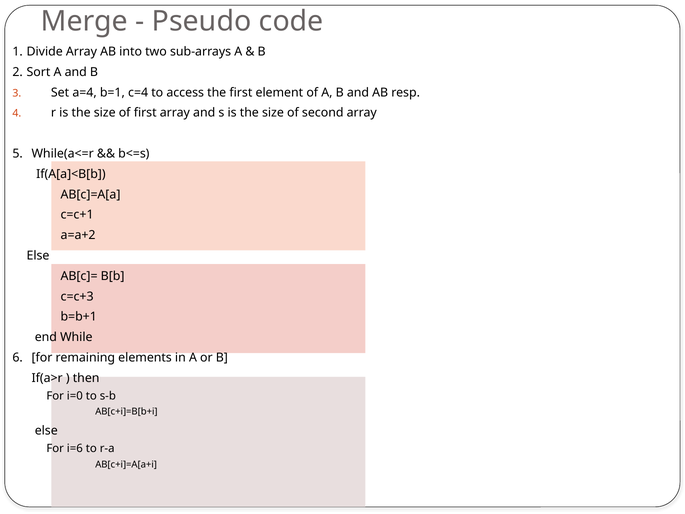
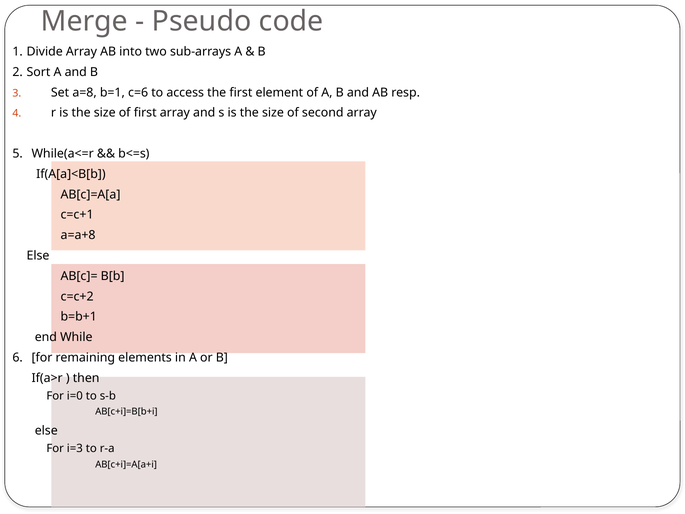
a=4: a=4 -> a=8 (85, 92)
c=4: c=4 -> c=6 (138, 92)
a=a+2: a=a+2 -> a=a+8 (78, 235)
c=c+3: c=c+3 -> c=c+2 (77, 296)
i=6: i=6 -> i=3 (75, 448)
